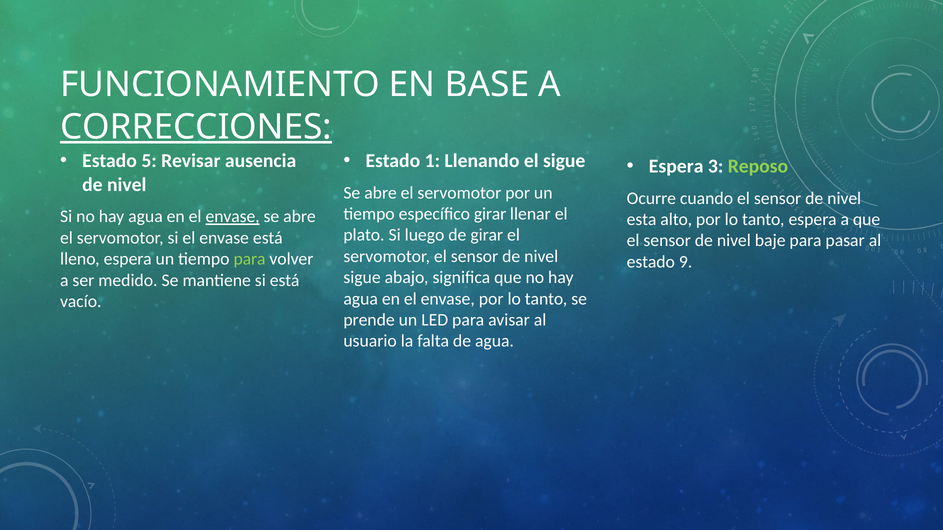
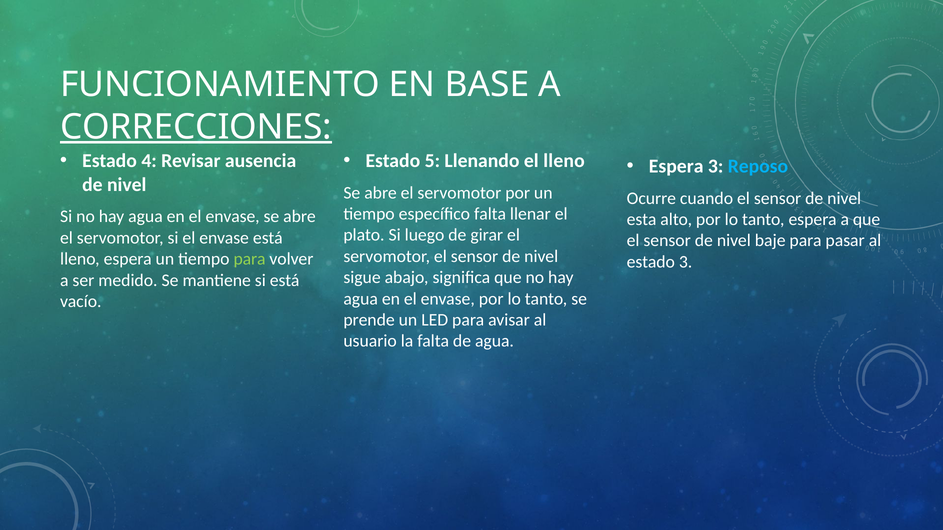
1: 1 -> 5 (432, 161)
el sigue: sigue -> lleno (564, 161)
5: 5 -> 4 (149, 161)
Reposo colour: light green -> light blue (758, 166)
específico girar: girar -> falta (490, 214)
envase underline: present -> none (233, 217)
estado 9: 9 -> 3 (686, 262)
